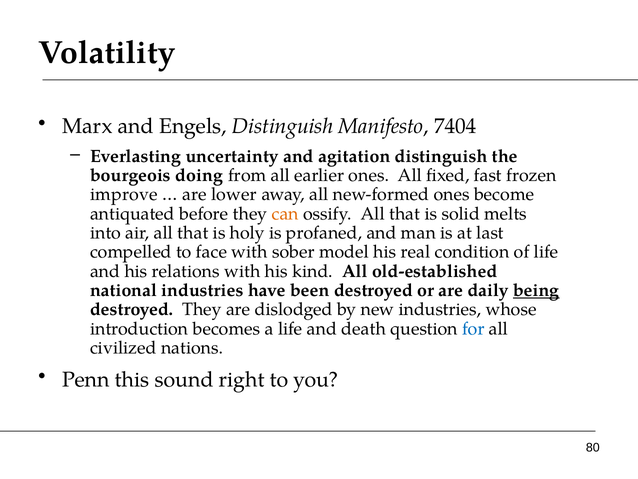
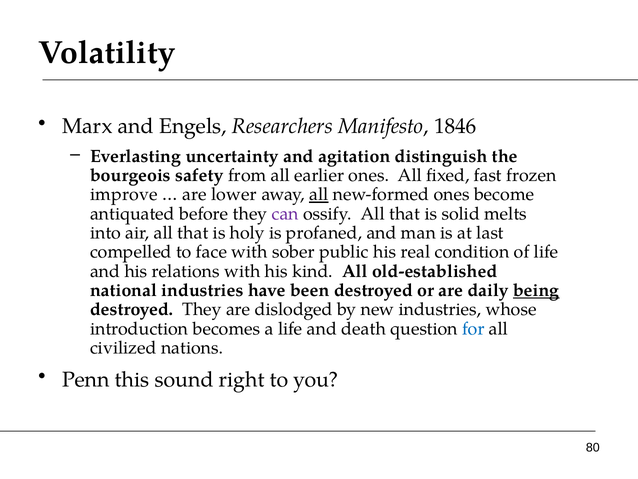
Engels Distinguish: Distinguish -> Researchers (282, 126)
7404: 7404 -> 1846 (455, 126)
doing: doing -> safety (199, 175)
all underline: none -> present (319, 194)
can colour: orange -> purple (285, 214)
model: model -> public (344, 252)
